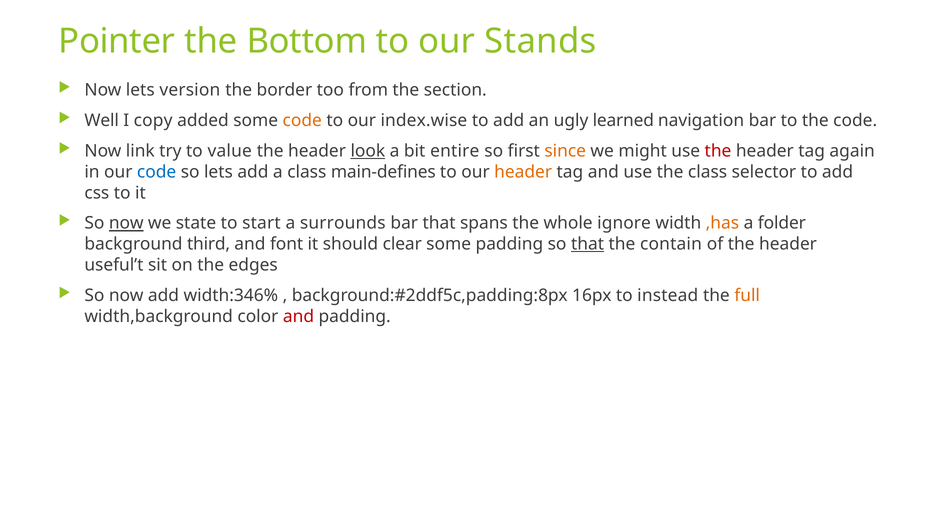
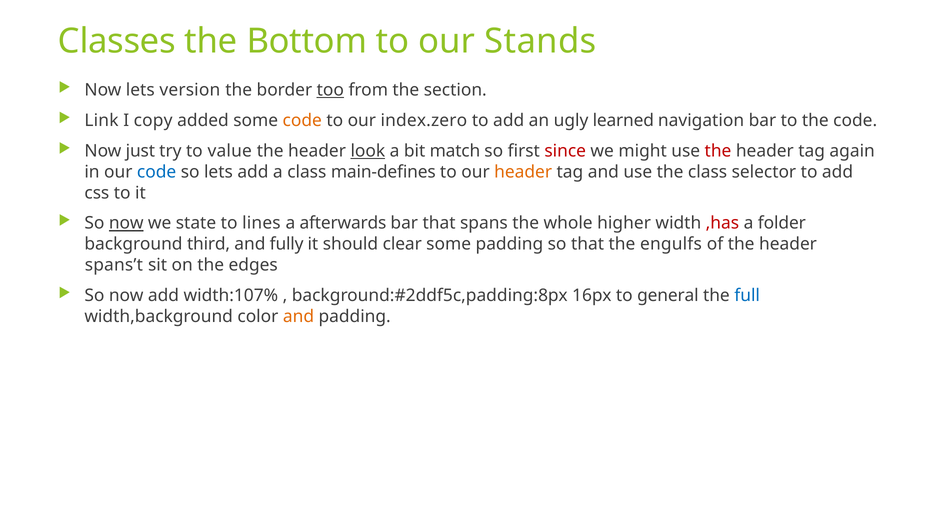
Pointer: Pointer -> Classes (117, 41)
too underline: none -> present (330, 90)
Well: Well -> Link (102, 121)
index.wise: index.wise -> index.zero (424, 121)
link: link -> just (140, 151)
entire: entire -> match (455, 151)
since colour: orange -> red (565, 151)
start: start -> lines (261, 223)
surrounds: surrounds -> afterwards (343, 223)
ignore: ignore -> higher (624, 223)
,has colour: orange -> red (722, 223)
font: font -> fully (287, 244)
that underline: present -> none (588, 244)
contain: contain -> engulfs (671, 244)
useful’t: useful’t -> spans’t (114, 265)
width:346%: width:346% -> width:107% (231, 295)
instead: instead -> general (668, 295)
full colour: orange -> blue (747, 295)
and colour: red -> orange (298, 316)
